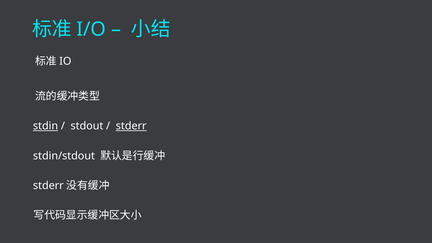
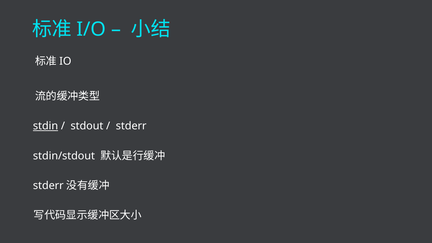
stderr underline: present -> none (131, 126)
